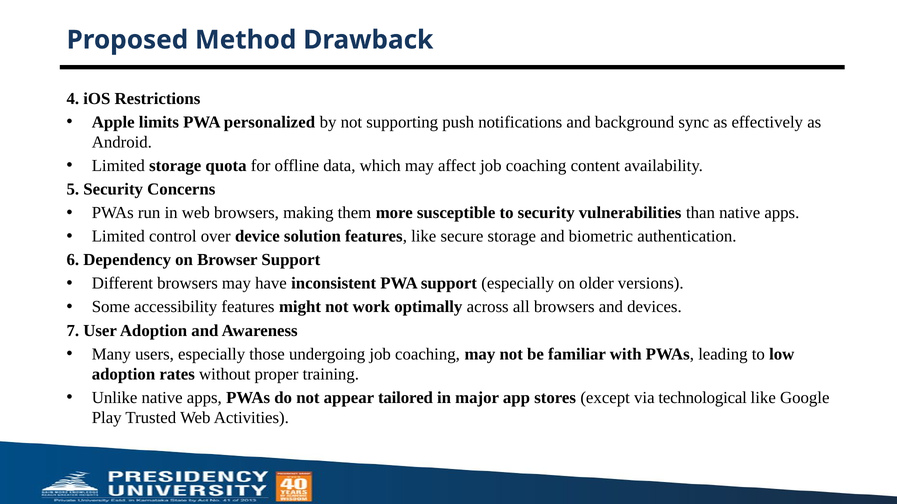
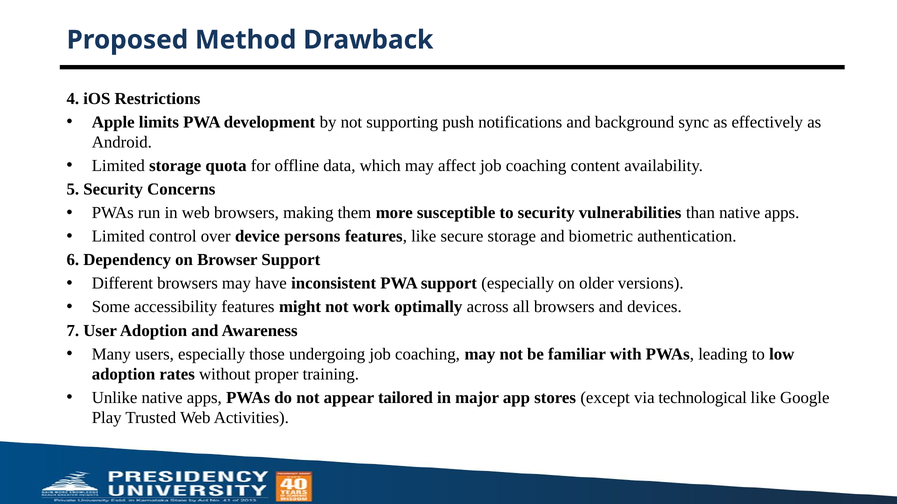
personalized: personalized -> development (270, 122)
solution: solution -> persons (312, 237)
